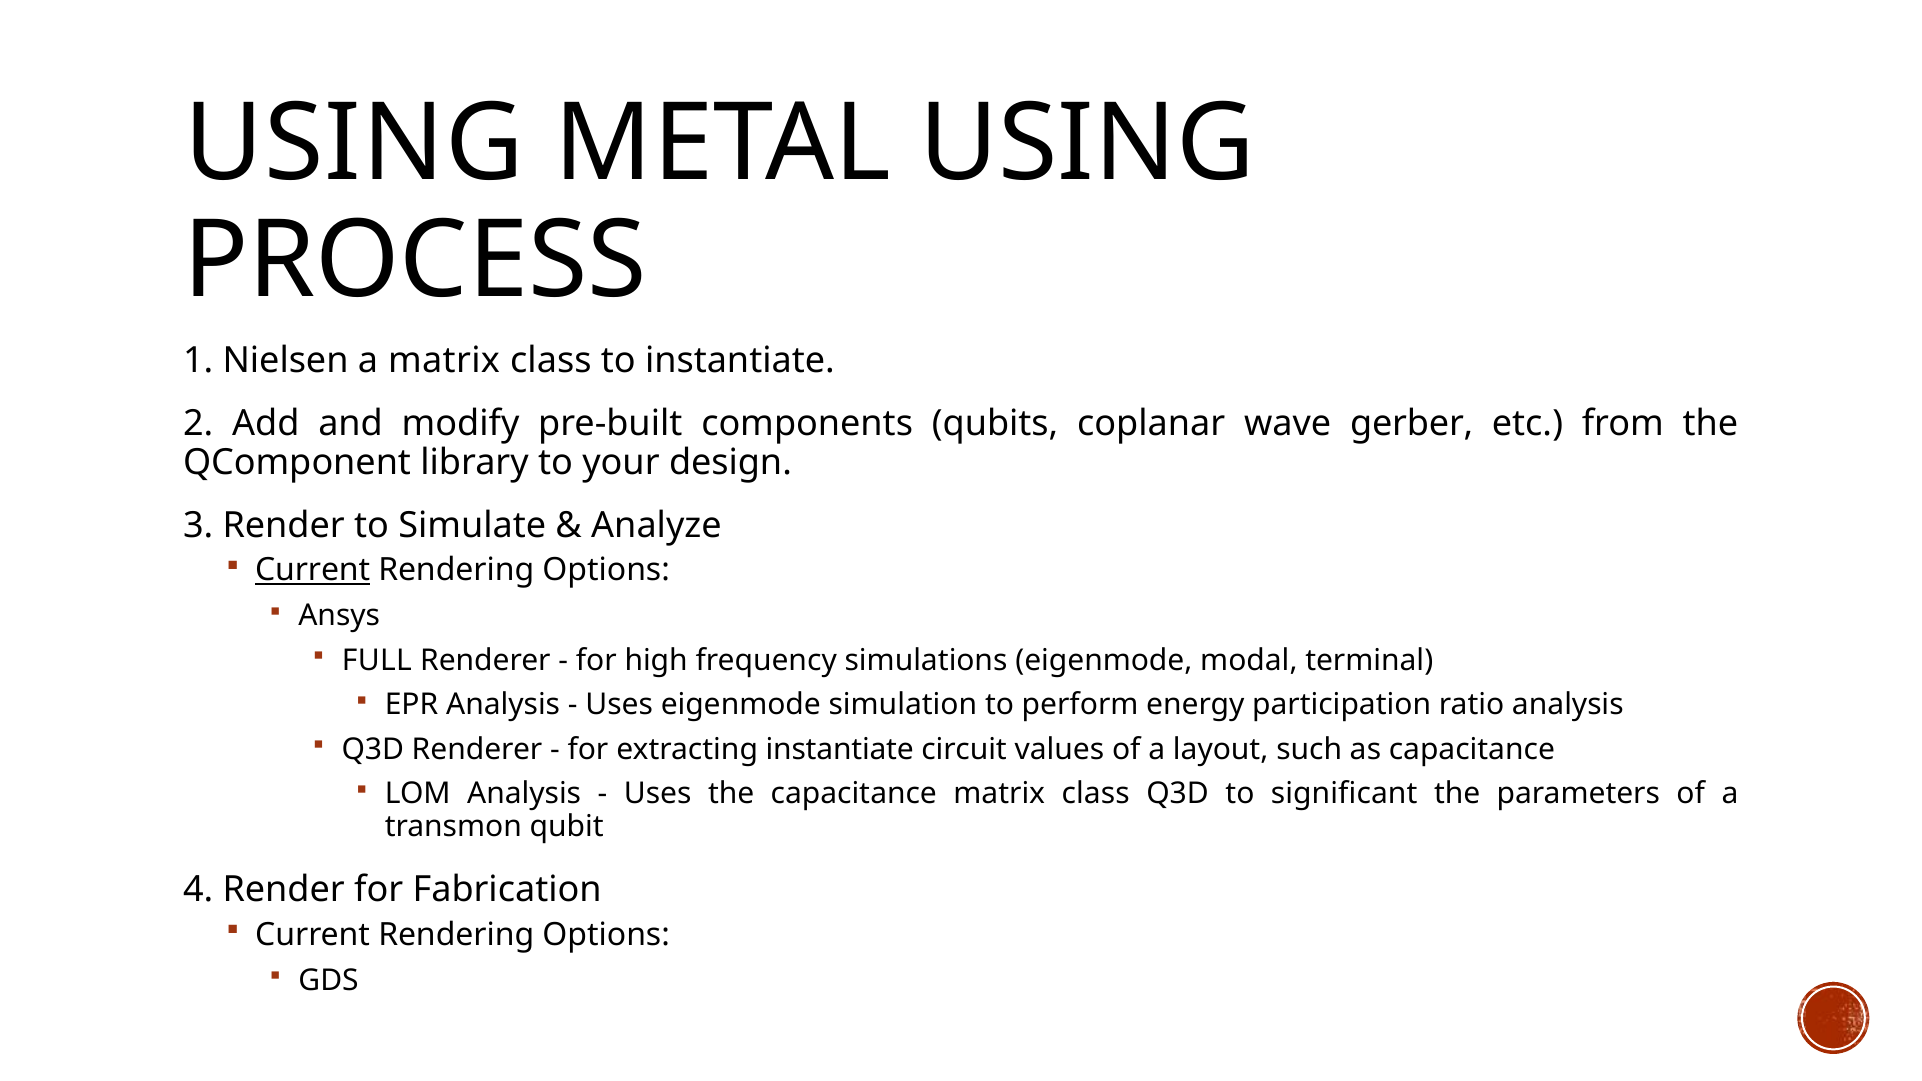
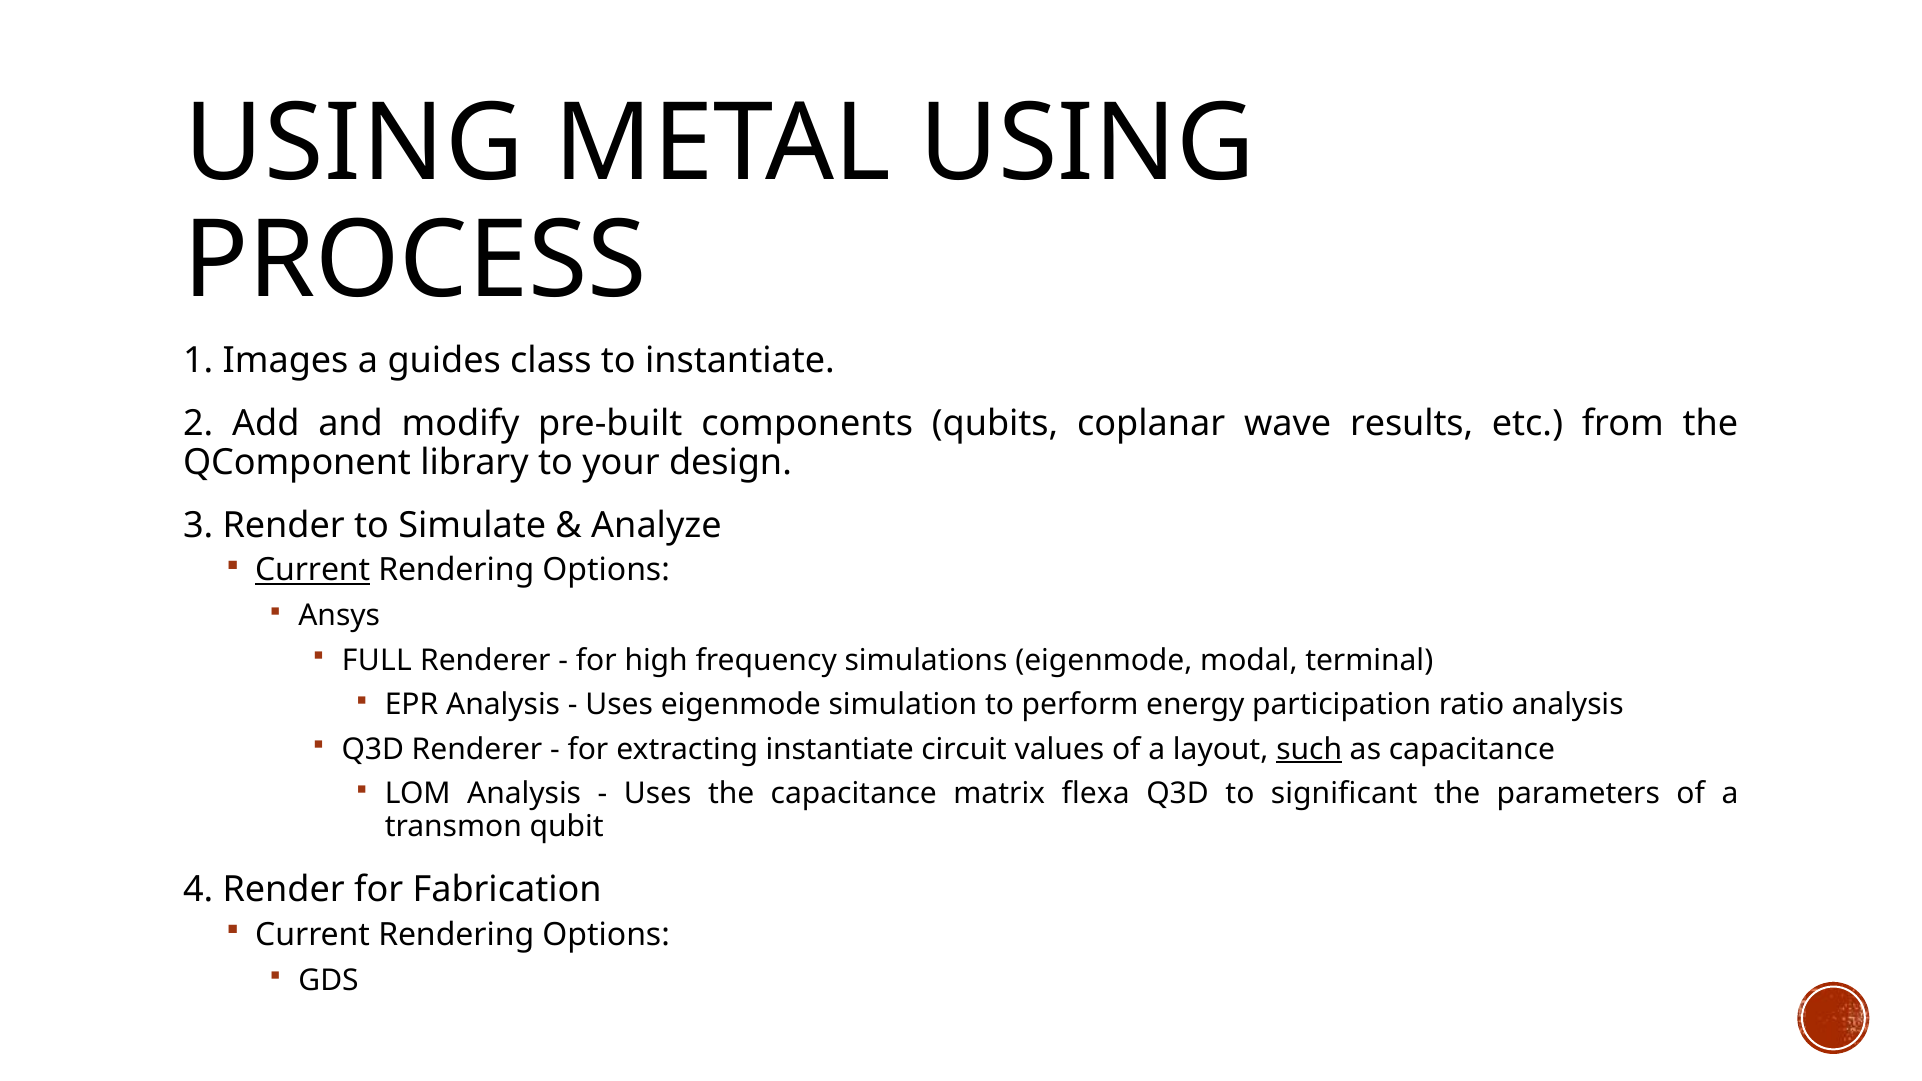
Nielsen: Nielsen -> Images (286, 361)
a matrix: matrix -> guides (444, 361)
gerber: gerber -> results (1412, 424)
such underline: none -> present (1309, 749)
capacitance matrix class: class -> flexa (1096, 794)
